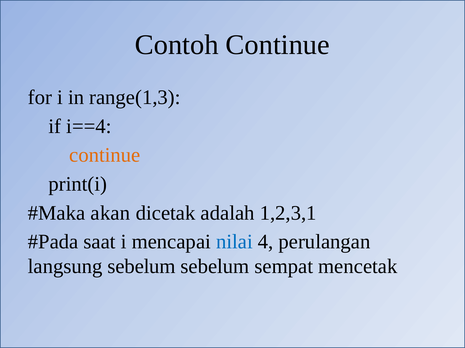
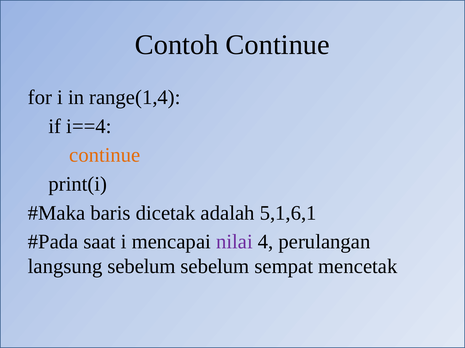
range(1,3: range(1,3 -> range(1,4 (135, 98)
akan: akan -> baris (111, 213)
1,2,3,1: 1,2,3,1 -> 5,1,6,1 (288, 213)
nilai colour: blue -> purple (234, 242)
